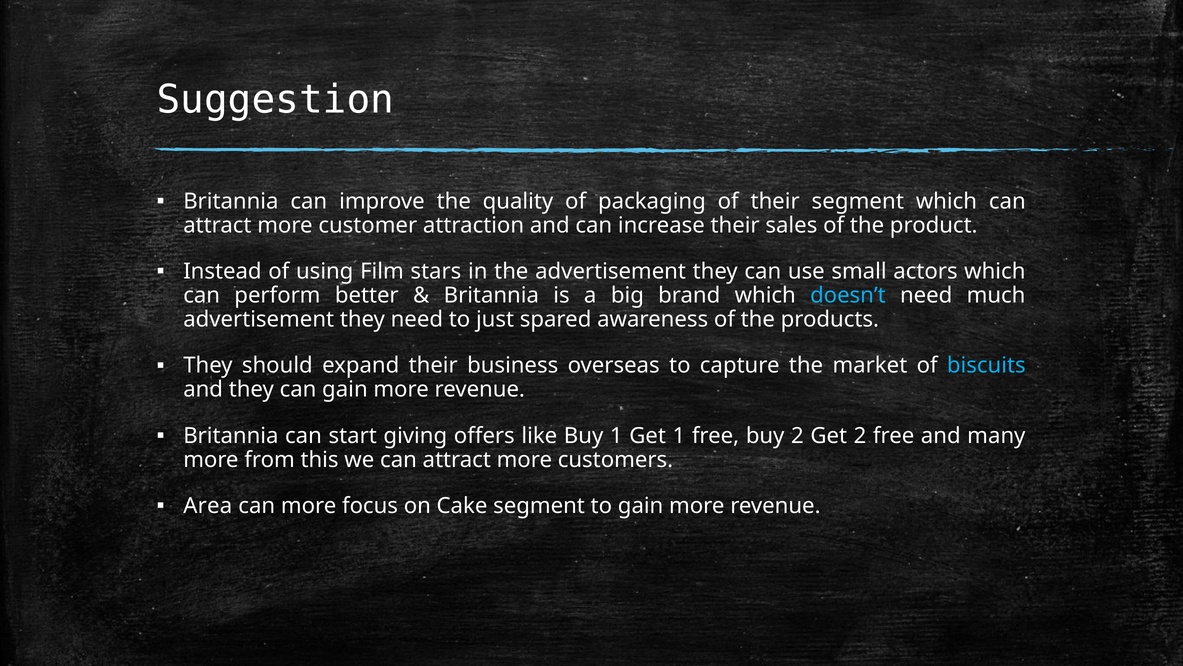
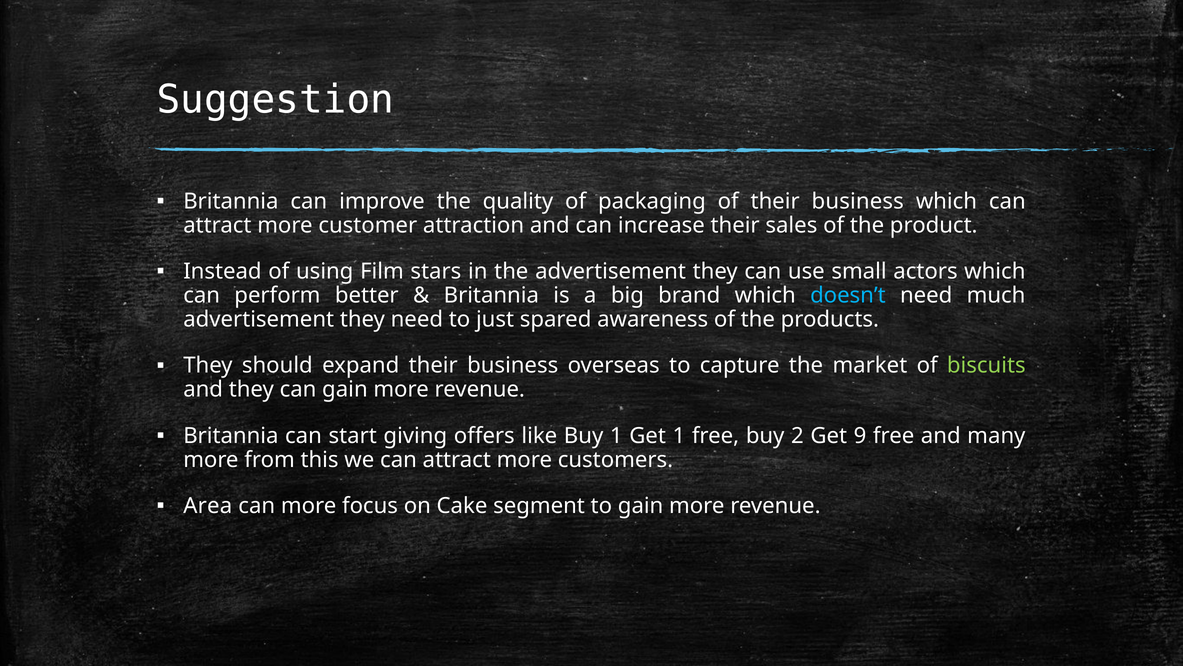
of their segment: segment -> business (858, 201)
biscuits colour: light blue -> light green (986, 365)
Get 2: 2 -> 9 (860, 436)
